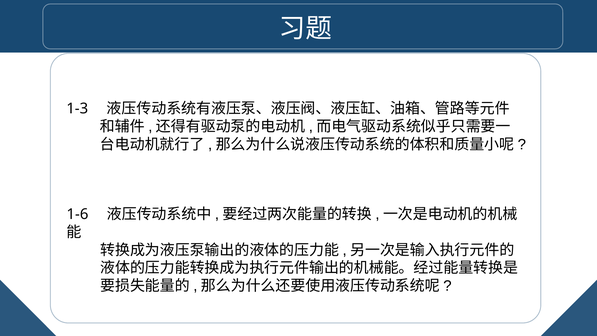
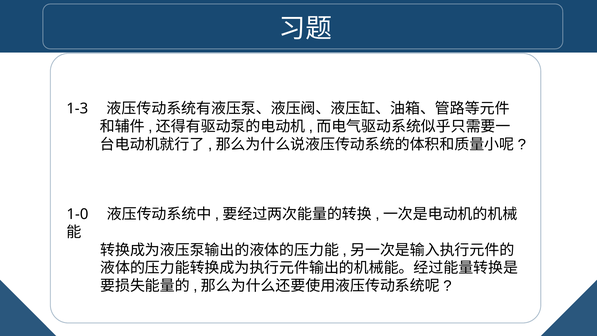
1-6: 1-6 -> 1-0 (77, 214)
